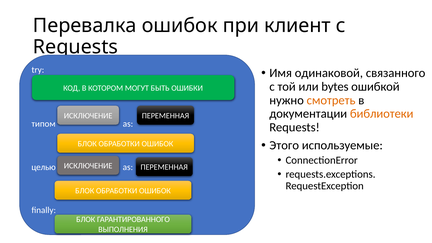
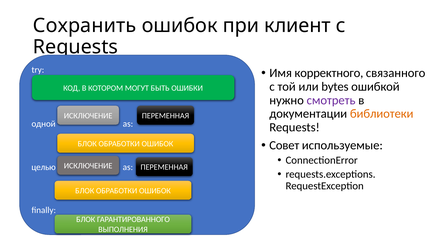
Перевалка: Перевалка -> Сохранить (85, 26)
одинаковой: одинаковой -> корректного (329, 73)
смотреть colour: orange -> purple (331, 100)
типом: типом -> одной (44, 124)
Этого: Этого -> Совет (284, 145)
